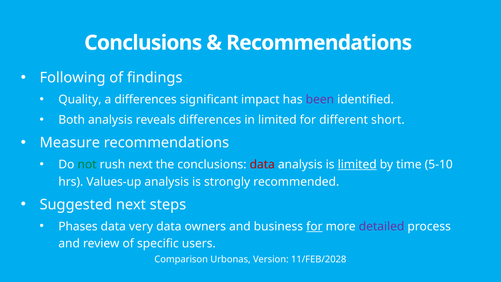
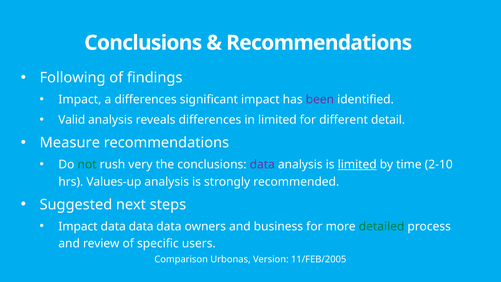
Quality: Quality -> Impact (80, 99)
Both: Both -> Valid (72, 120)
short: short -> detail (388, 120)
rush next: next -> very (140, 164)
data colour: red -> purple (262, 164)
5-10: 5-10 -> 2-10 (439, 164)
Phases: Phases -> Impact (78, 226)
very: very -> data (141, 226)
for underline: present -> none (314, 226)
detailed colour: purple -> green (382, 226)
11/FEB/2028: 11/FEB/2028 -> 11/FEB/2005 (319, 259)
